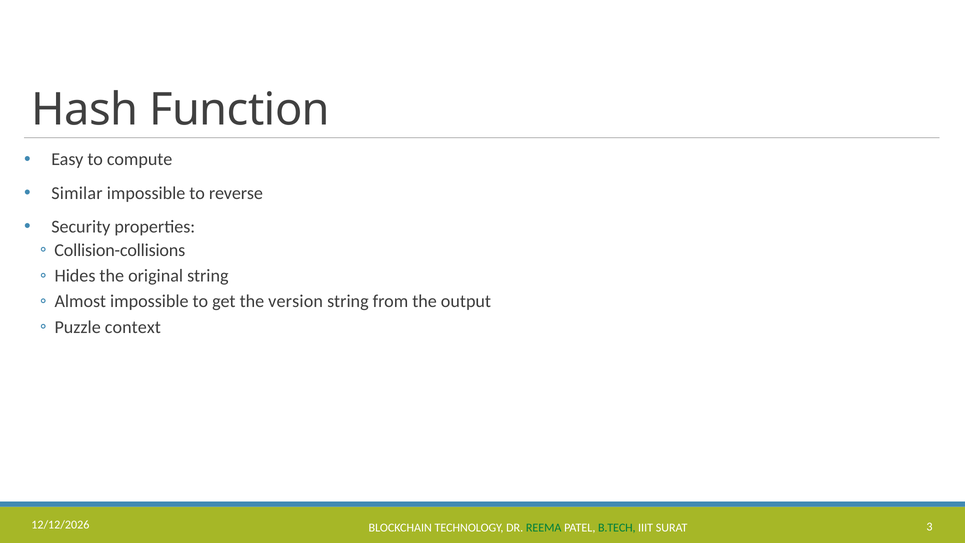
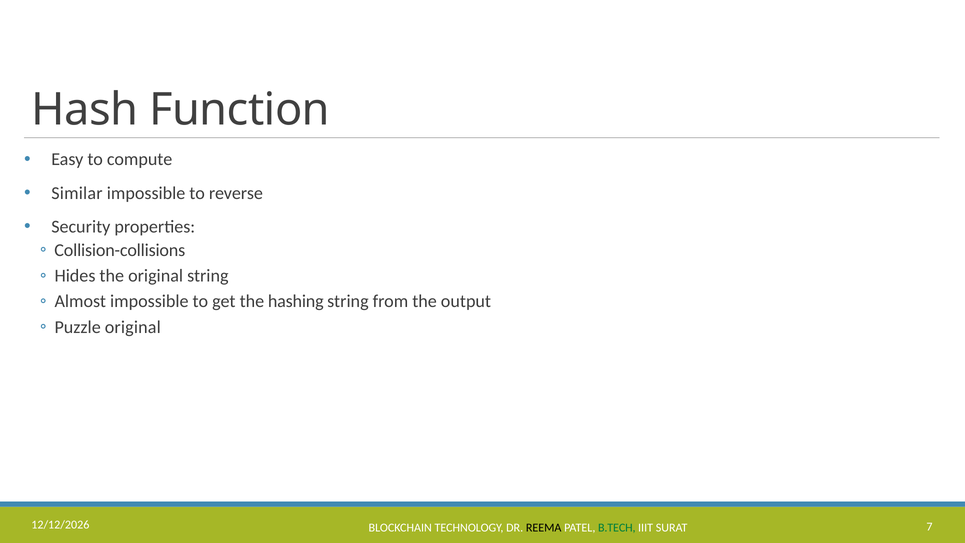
version: version -> hashing (296, 301)
Puzzle context: context -> original (133, 327)
REEMA colour: green -> black (544, 528)
3: 3 -> 7 (929, 526)
